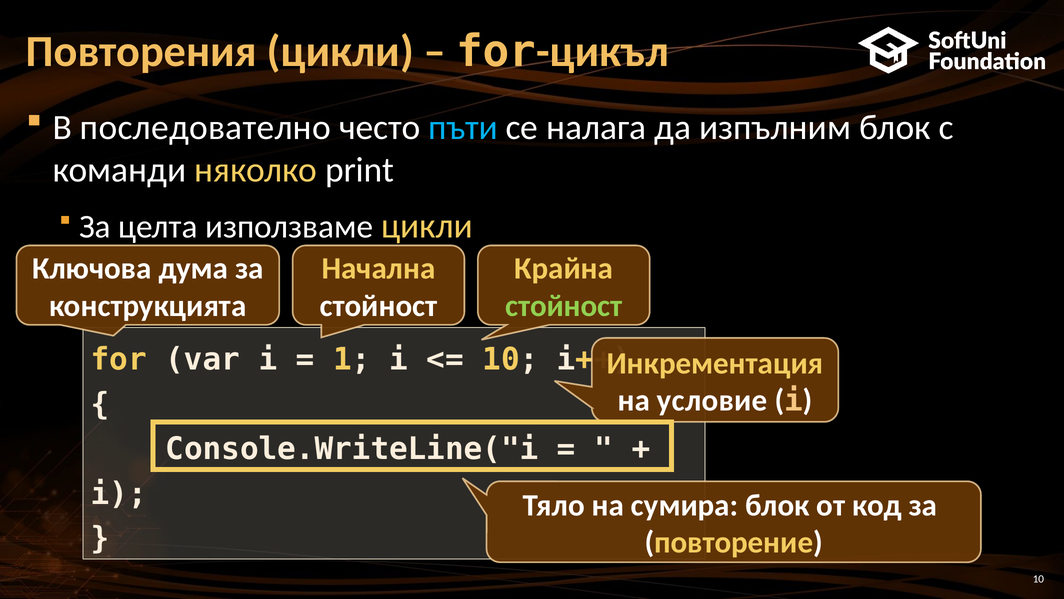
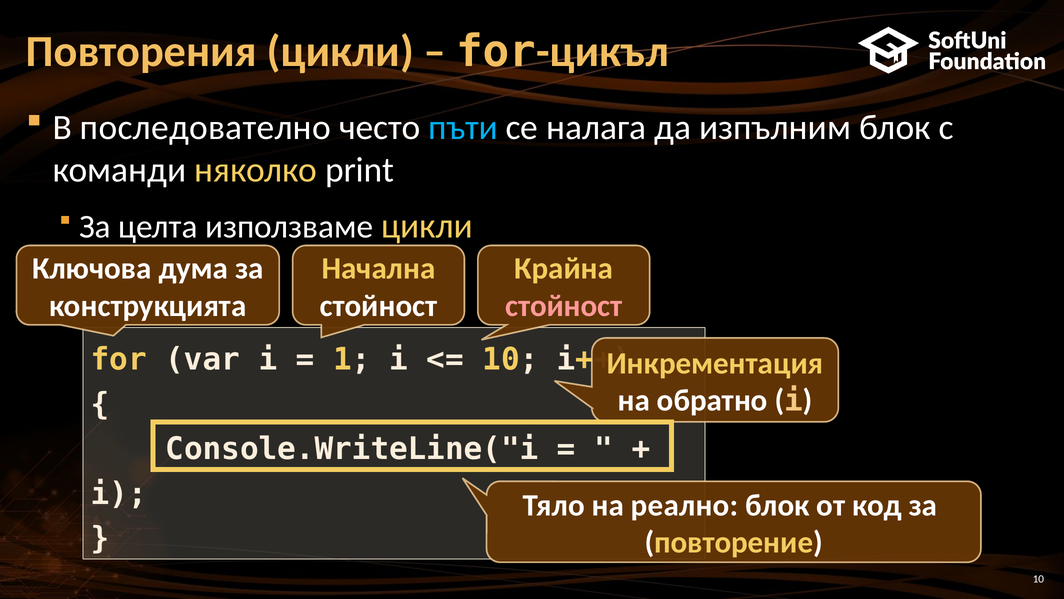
стойност colour: light green -> pink (564, 306)
условие: условие -> обратно (712, 400)
сумира: сумира -> реално (684, 505)
